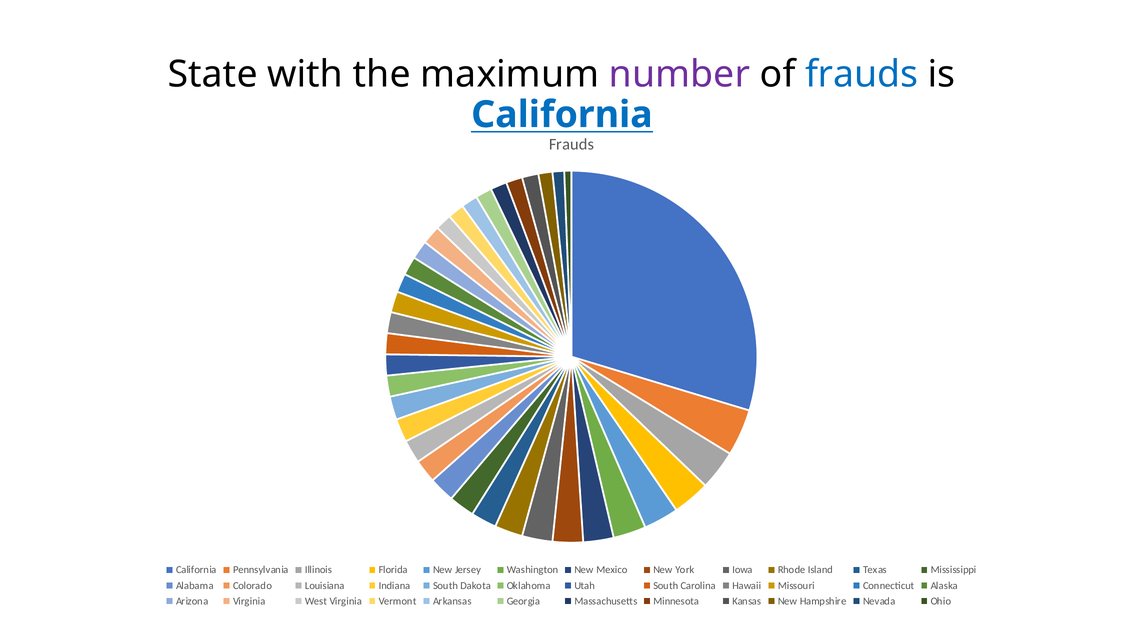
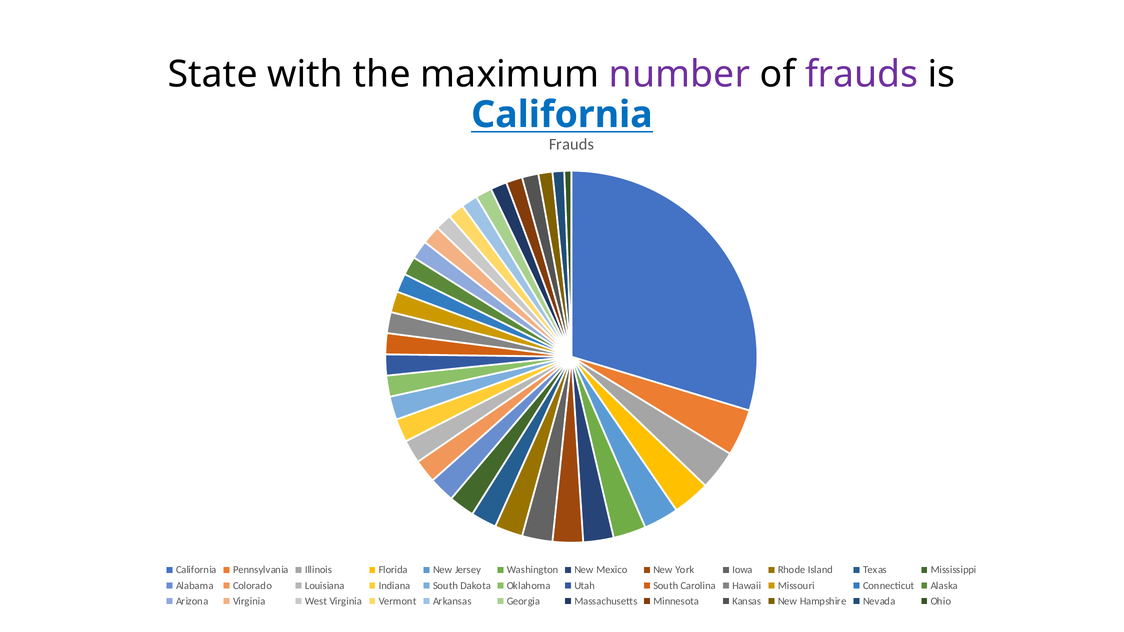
frauds colour: blue -> purple (862, 74)
